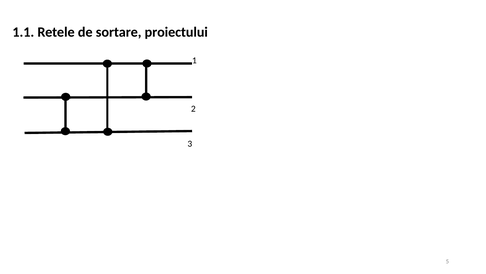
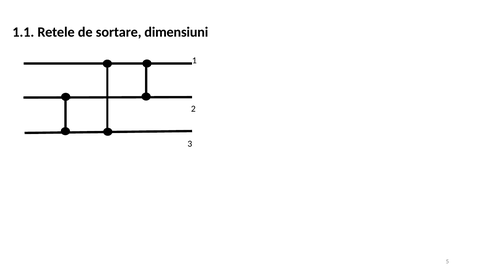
proiectului: proiectului -> dimensiuni (176, 32)
